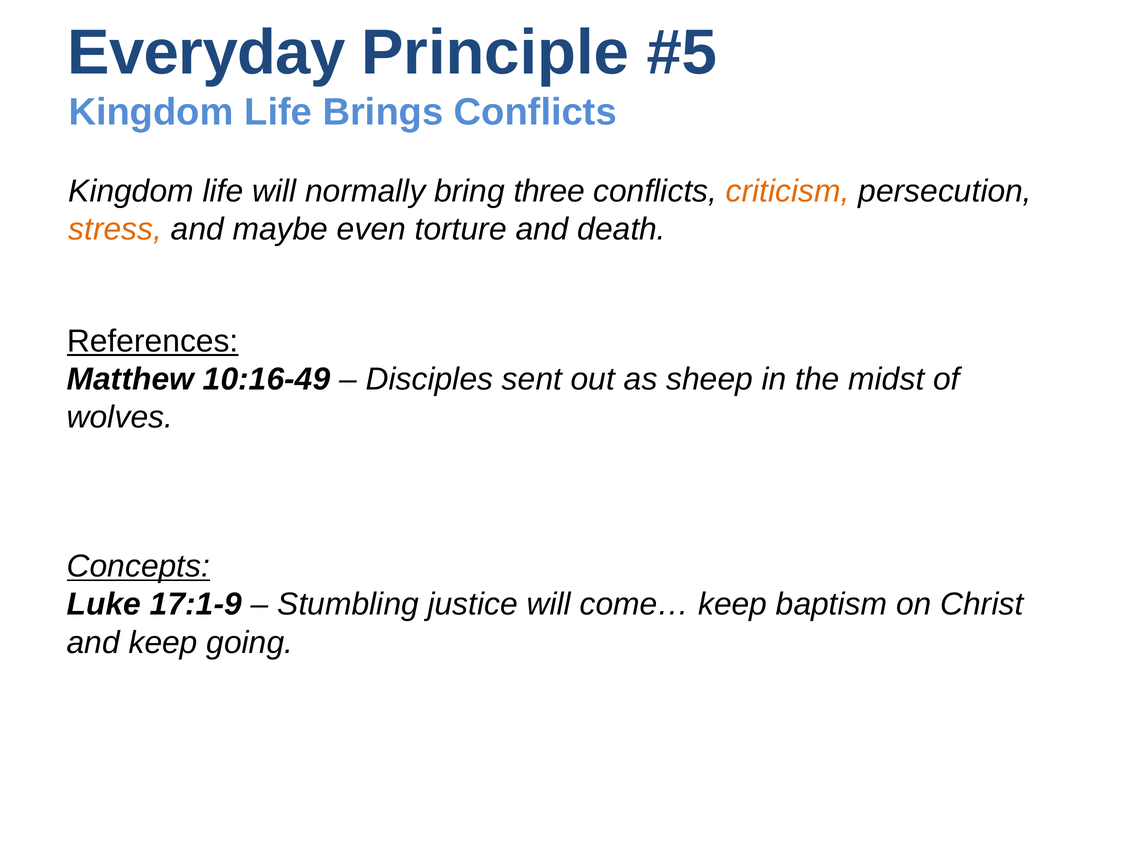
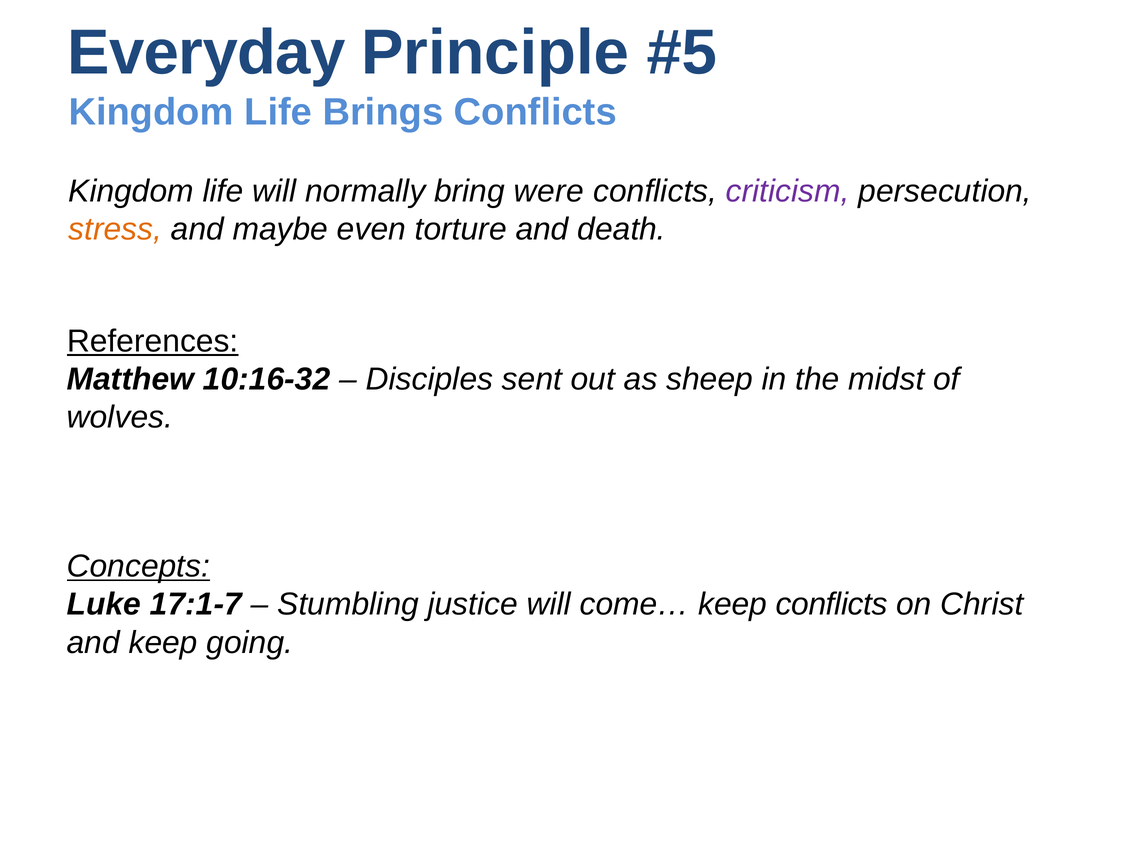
three: three -> were (549, 191)
criticism colour: orange -> purple (788, 191)
10:16-49: 10:16-49 -> 10:16-32 (267, 379)
17:1-9: 17:1-9 -> 17:1-7 (196, 604)
keep baptism: baptism -> conflicts (832, 604)
